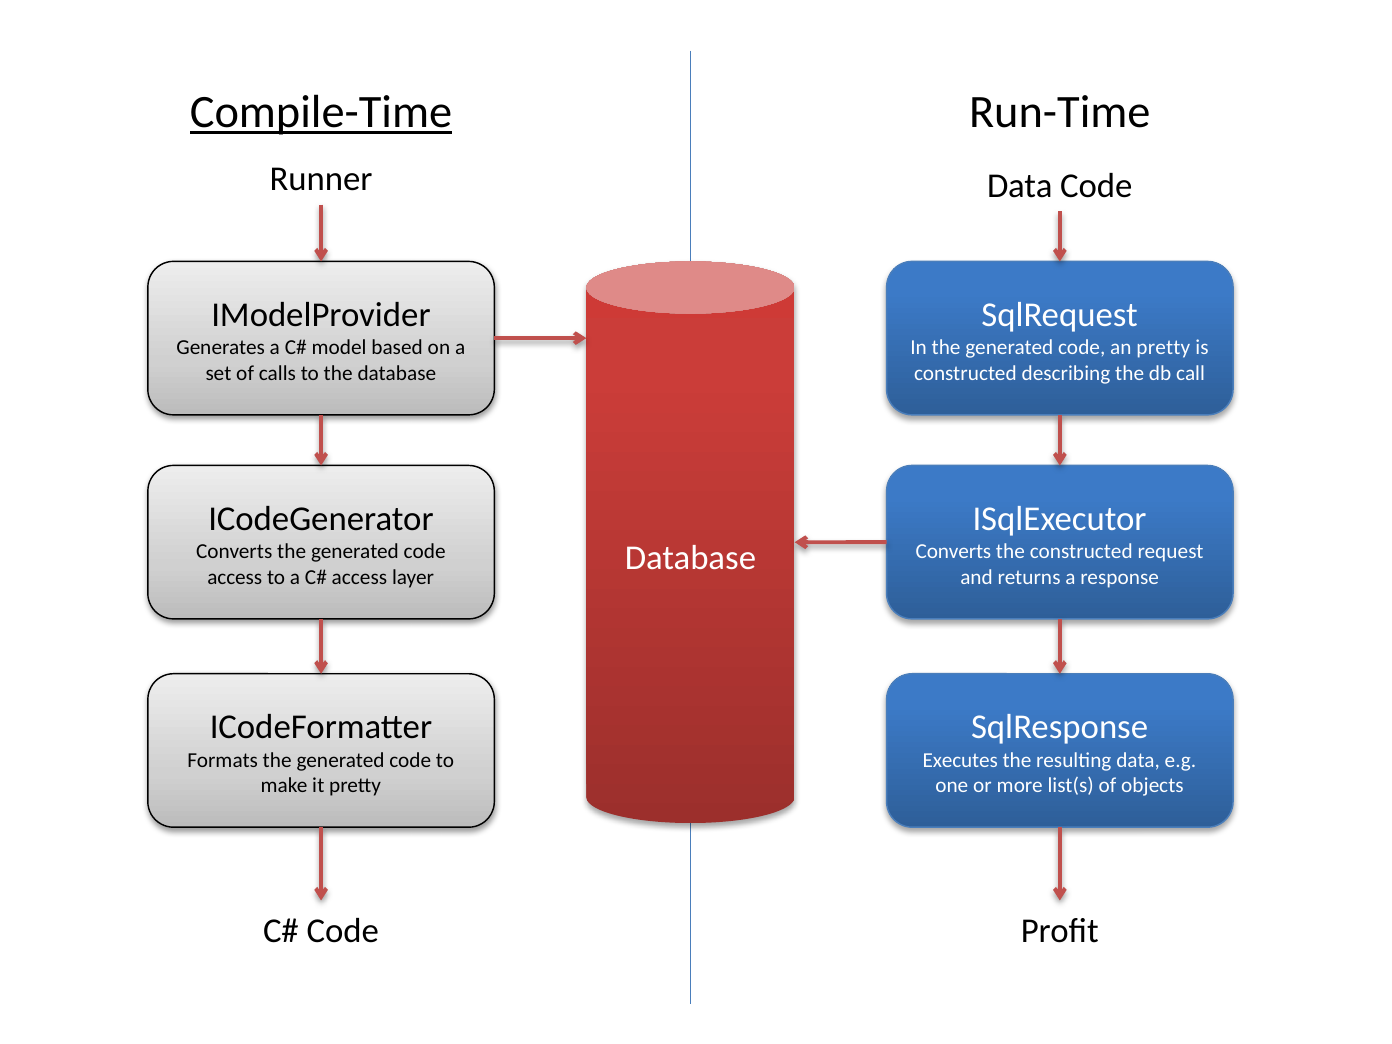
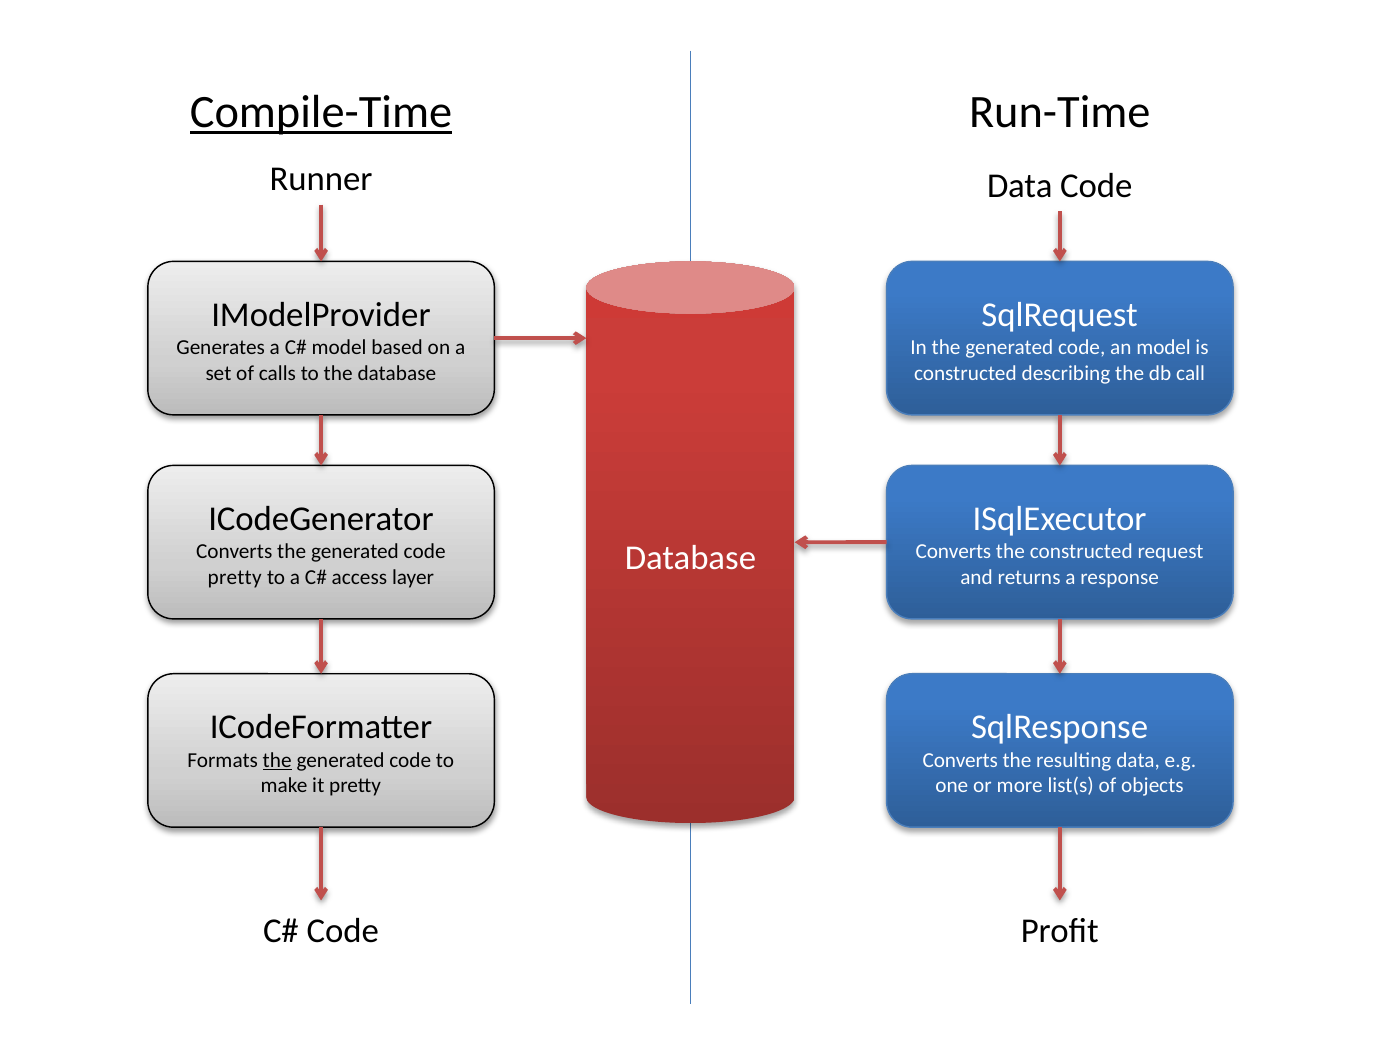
an pretty: pretty -> model (1164, 348)
access: access -> pretty (235, 577)
the underline: none -> present (277, 760)
Executes: Executes -> Converts (960, 760)
